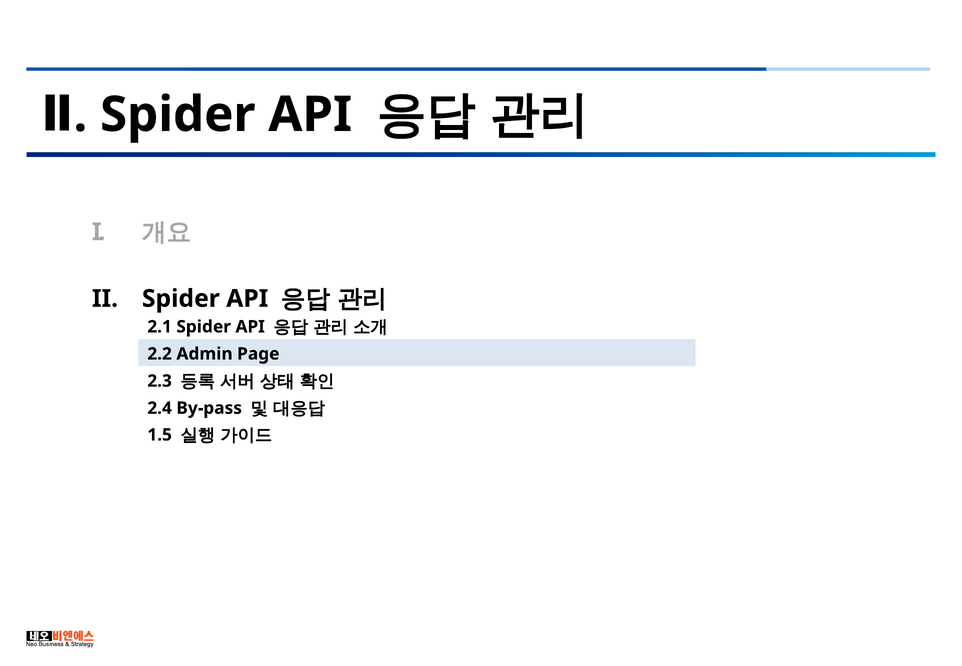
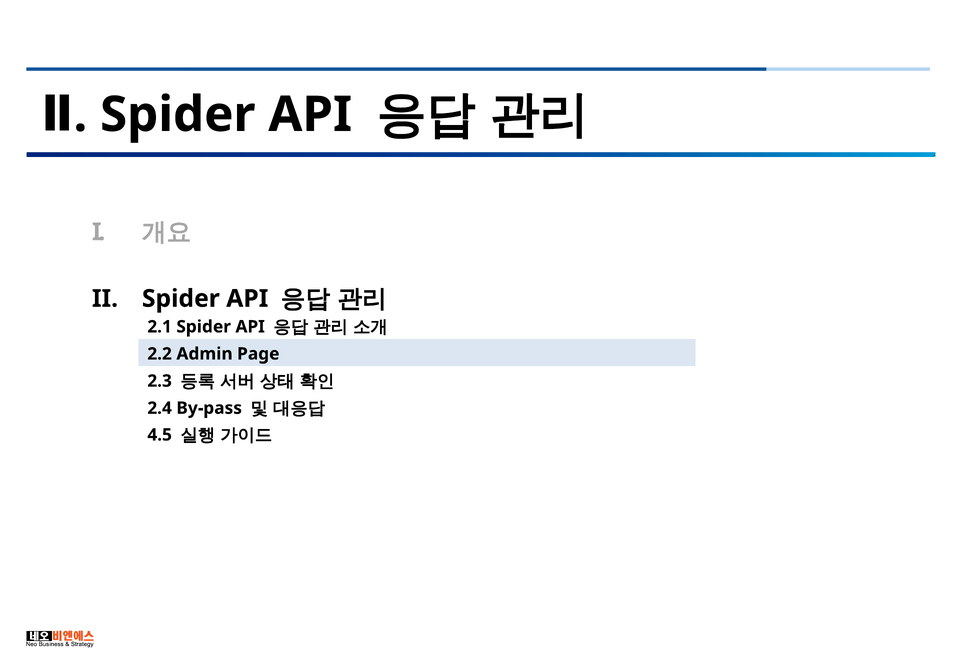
1.5: 1.5 -> 4.5 (160, 435)
